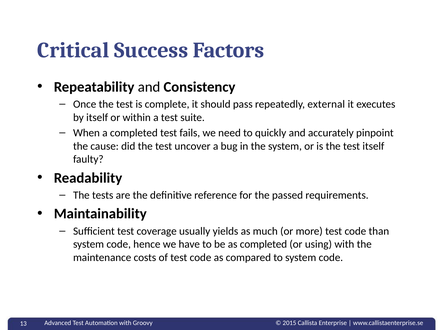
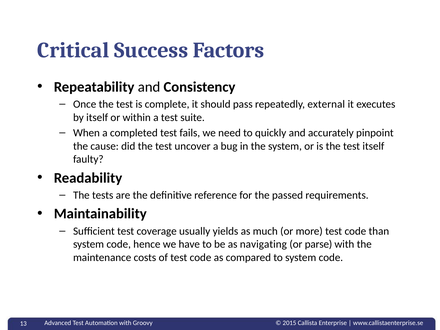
as completed: completed -> navigating (263, 244)
using: using -> parse (319, 244)
